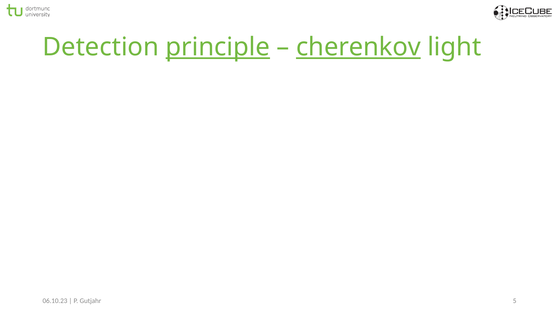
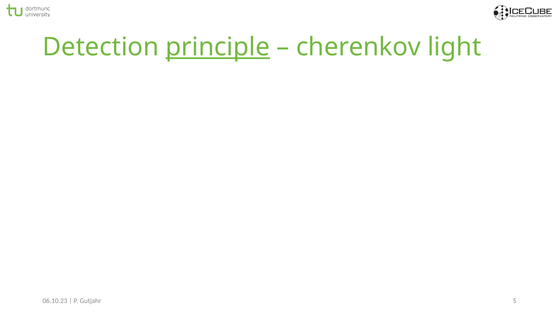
cherenkov underline: present -> none (358, 47)
